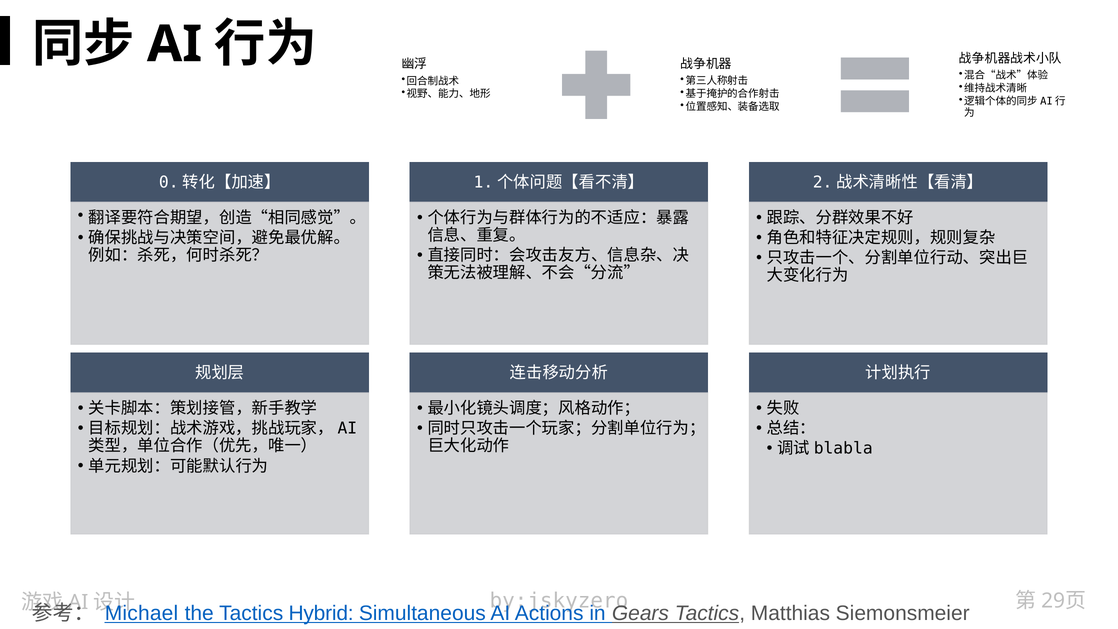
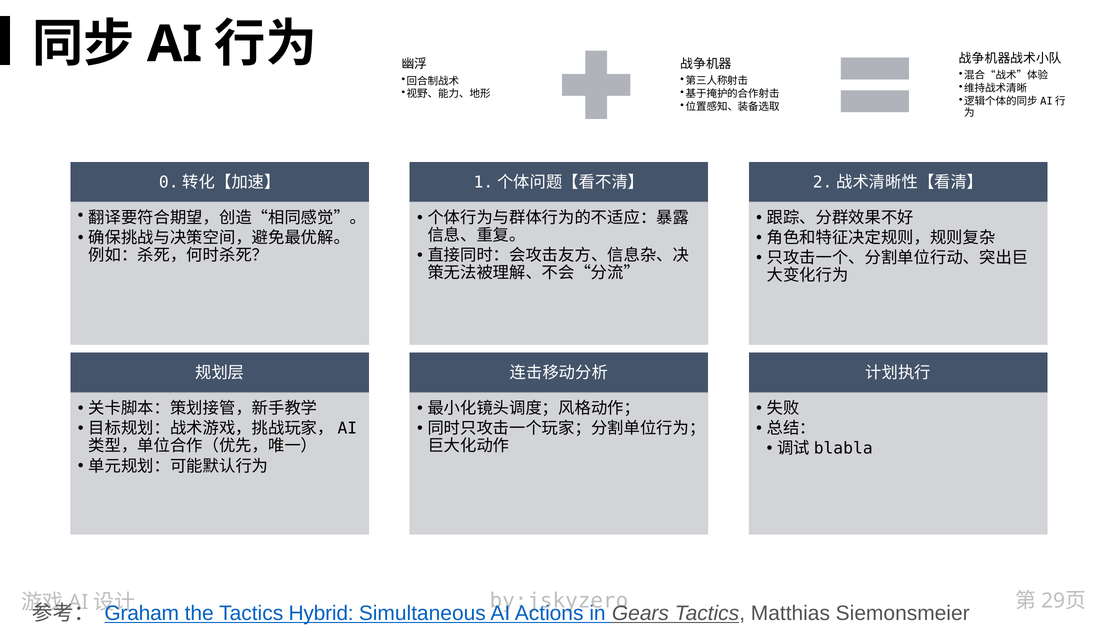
Michael: Michael -> Graham (142, 613)
